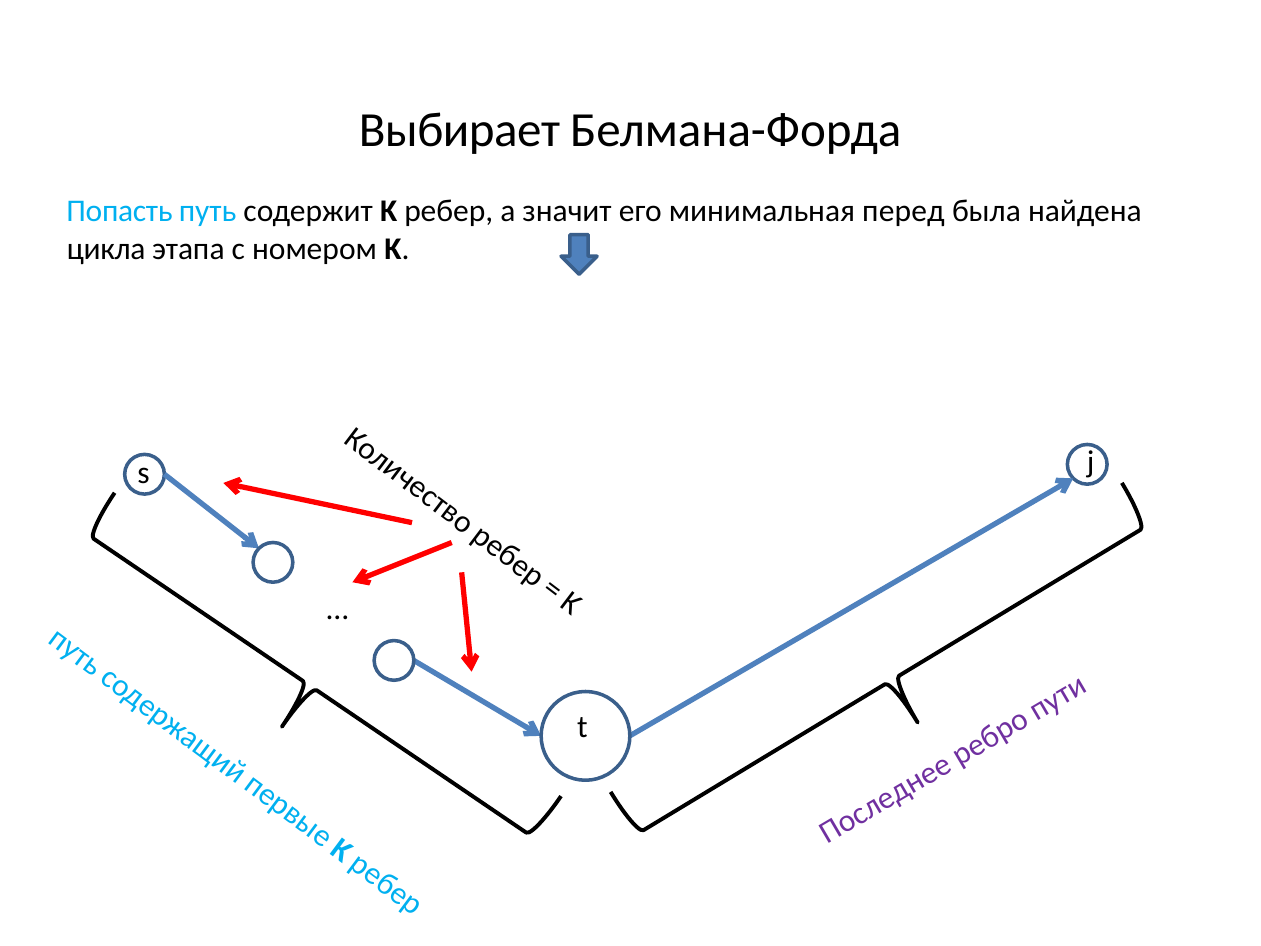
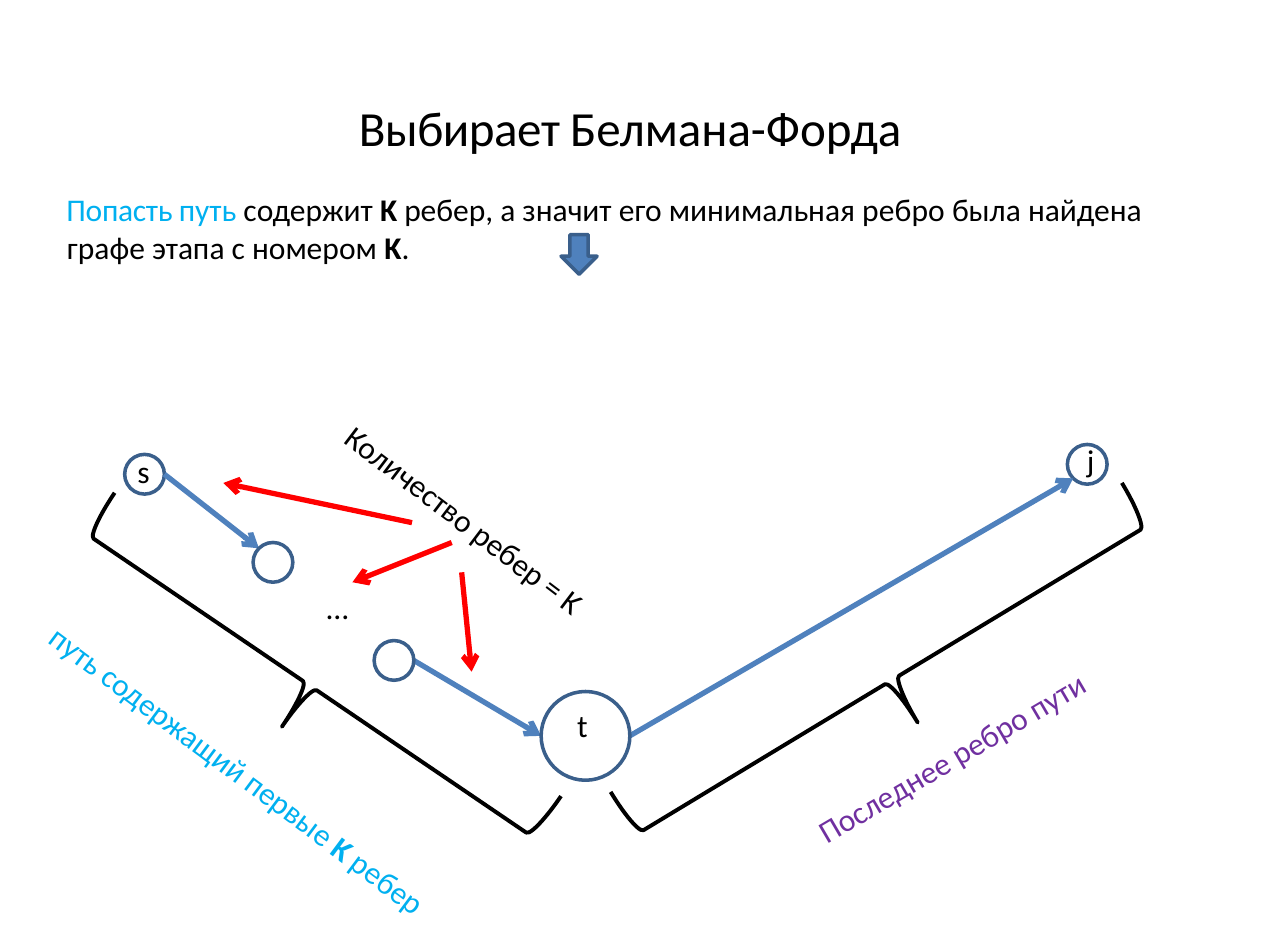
перед: перед -> ребро (904, 211)
цикла: цикла -> графе (106, 249)
